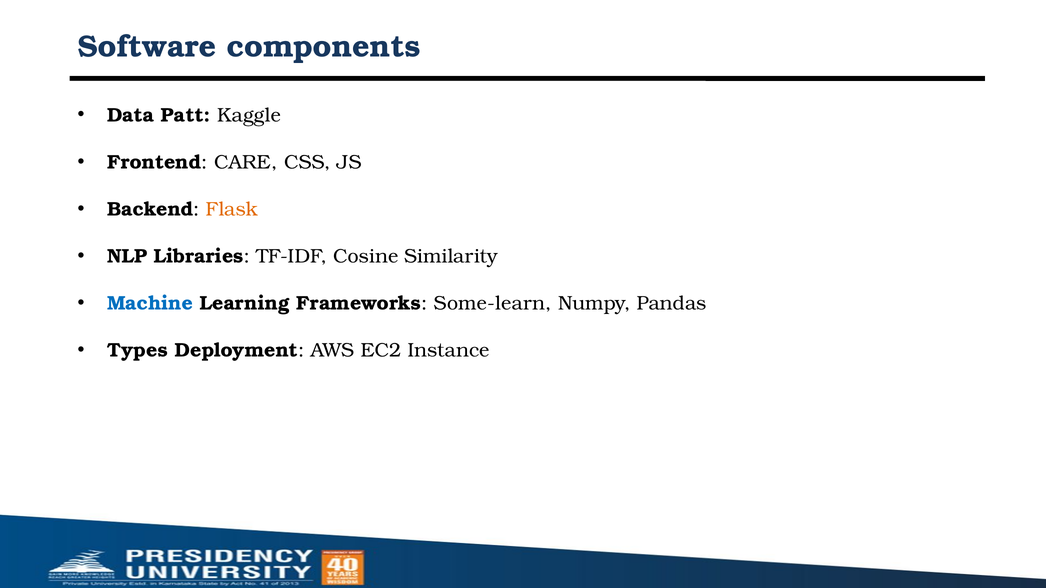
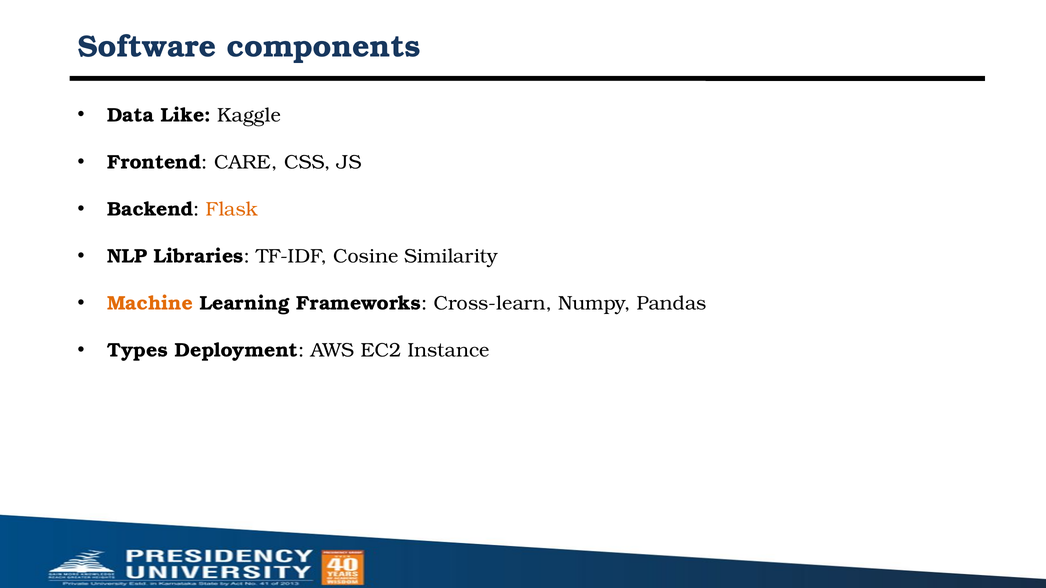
Patt: Patt -> Like (186, 115)
Machine colour: blue -> orange (150, 303)
Some-learn: Some-learn -> Cross-learn (493, 303)
